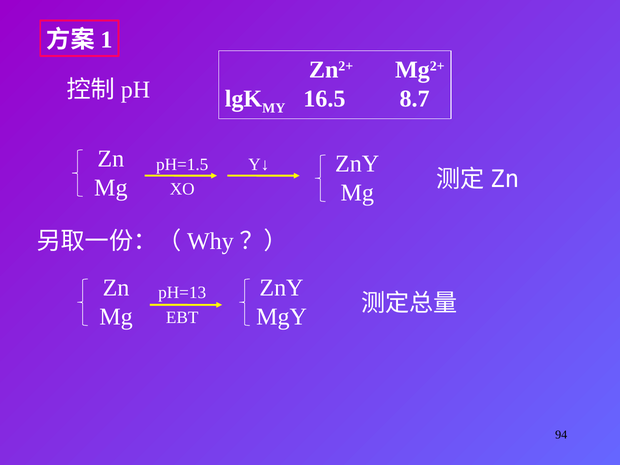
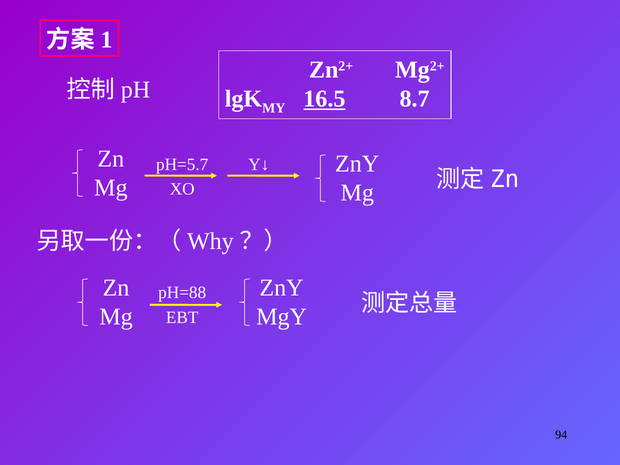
16.5 underline: none -> present (324, 99)
pH=1.5: pH=1.5 -> pH=5.7 (182, 164)
pH=13: pH=13 -> pH=88 (182, 293)
